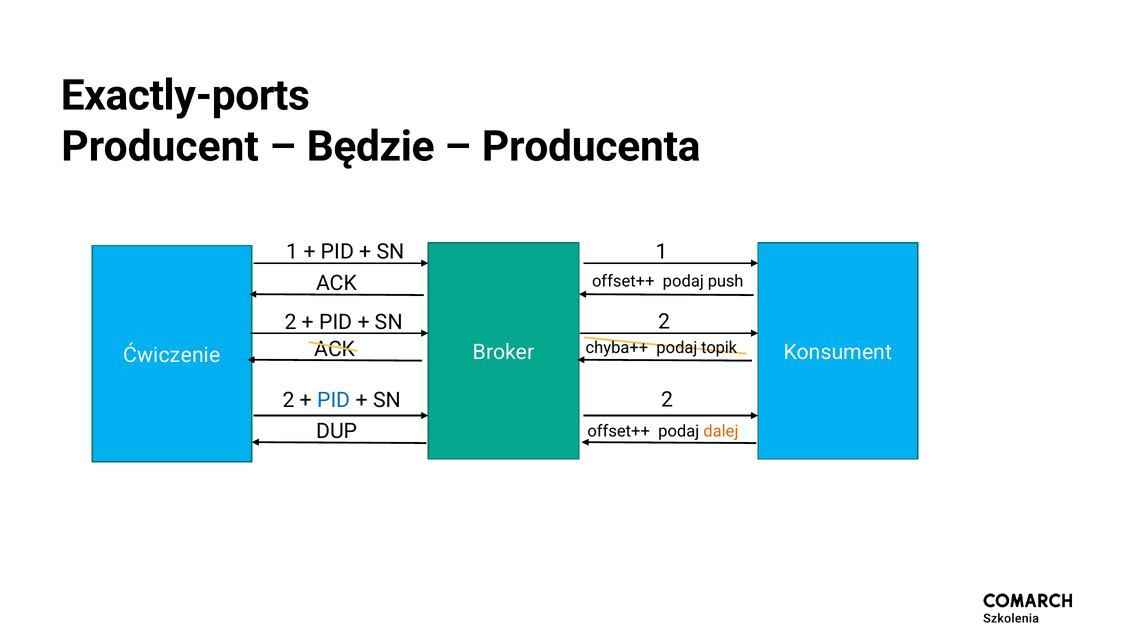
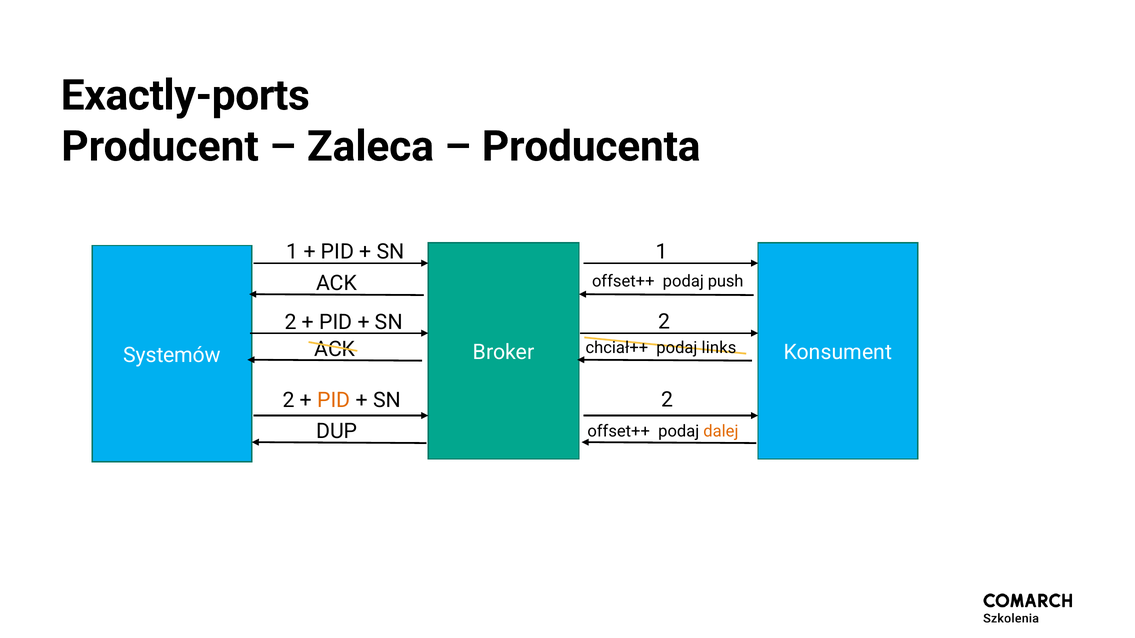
Będzie: Będzie -> Zaleca (370, 147)
chyba++: chyba++ -> chciał++ (617, 348)
topik: topik -> links (719, 348)
Ćwiczenie: Ćwiczenie -> Systemów (172, 355)
PID colour: blue -> orange (334, 401)
